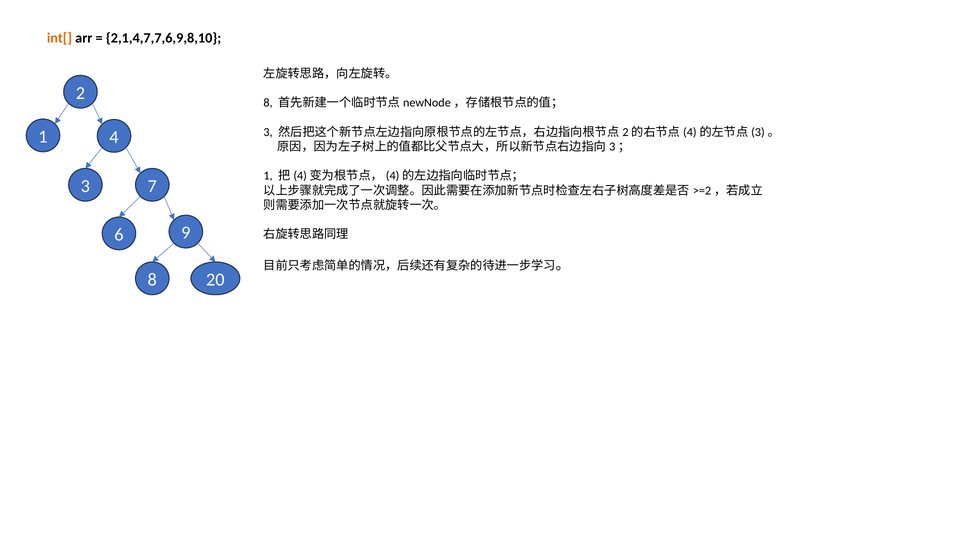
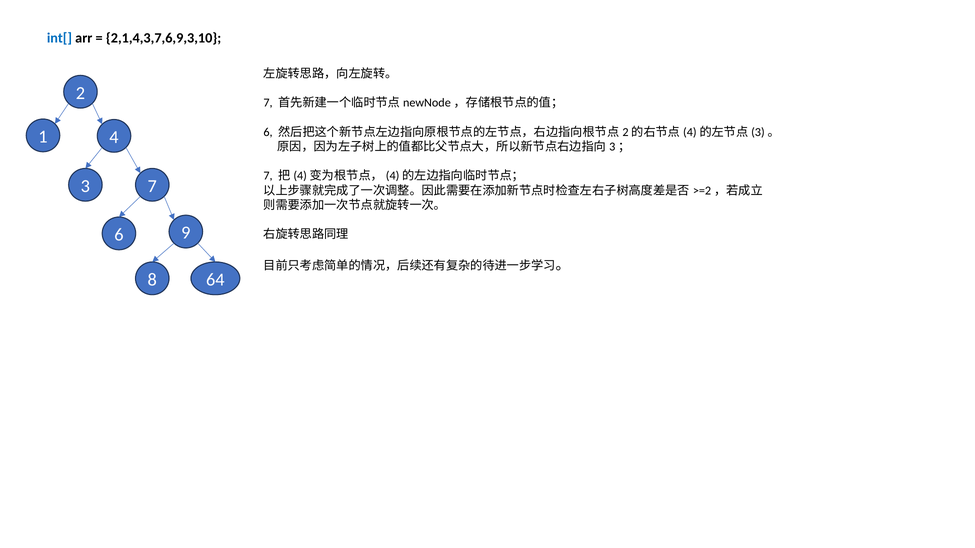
int[ colour: orange -> blue (59, 38)
2,1,4,7,7,6,9,8,10: 2,1,4,7,7,6,9,8,10 -> 2,1,4,3,7,6,9,3,10 (164, 38)
8: 8 -> 7 (268, 103)
3: 3 -> 6 (268, 132)
1: 1 -> 7 (268, 176)
20: 20 -> 64 (215, 280)
